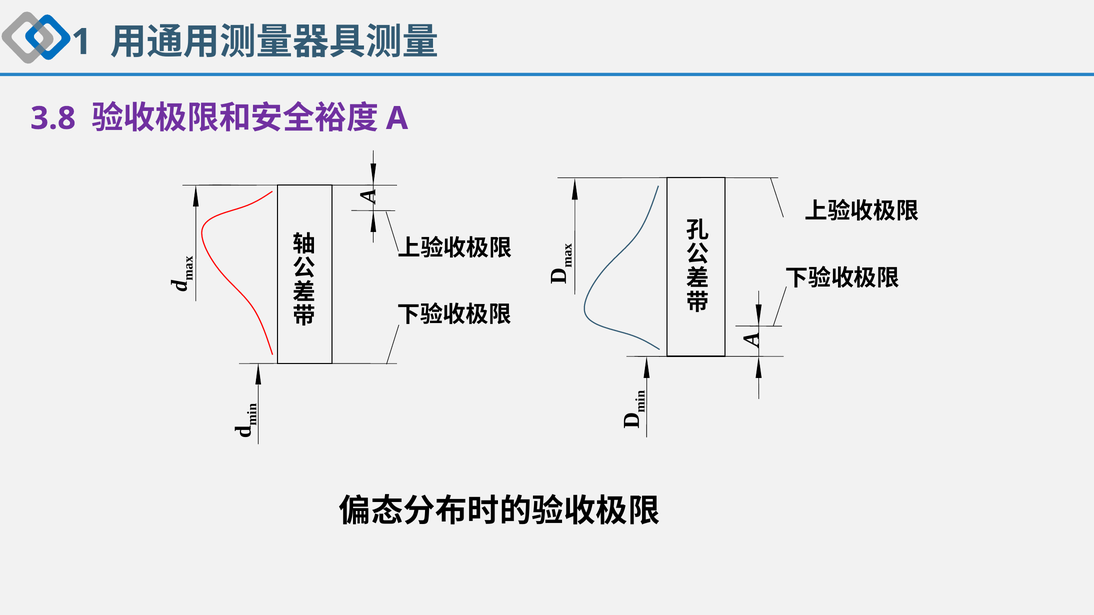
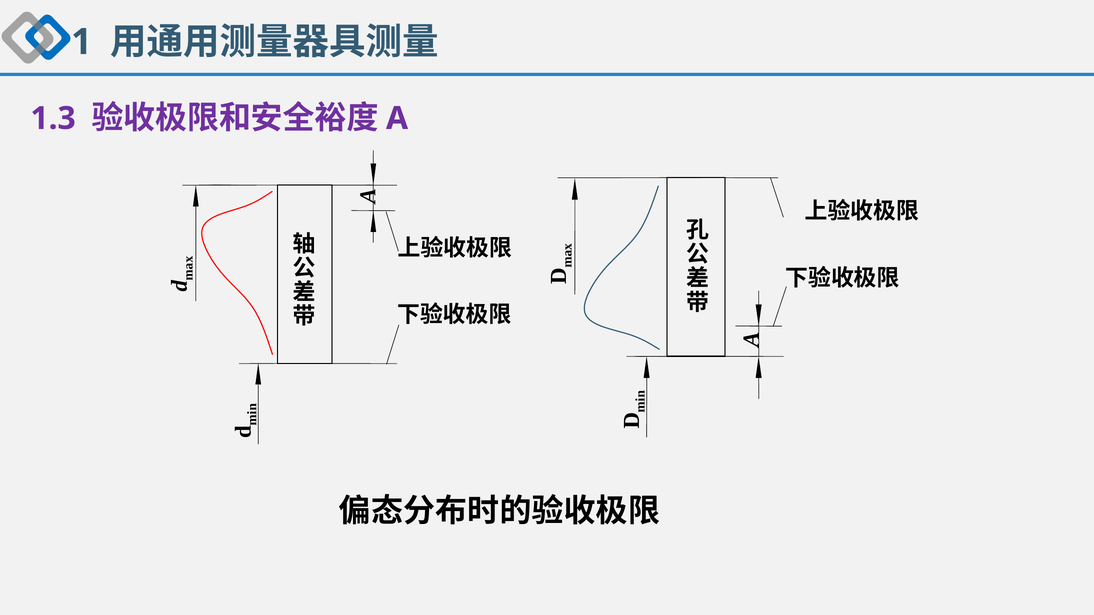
3.8: 3.8 -> 1.3 (53, 118)
